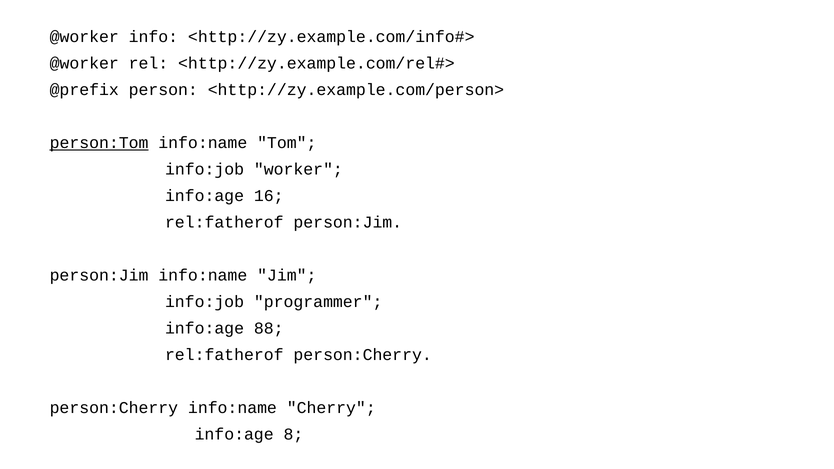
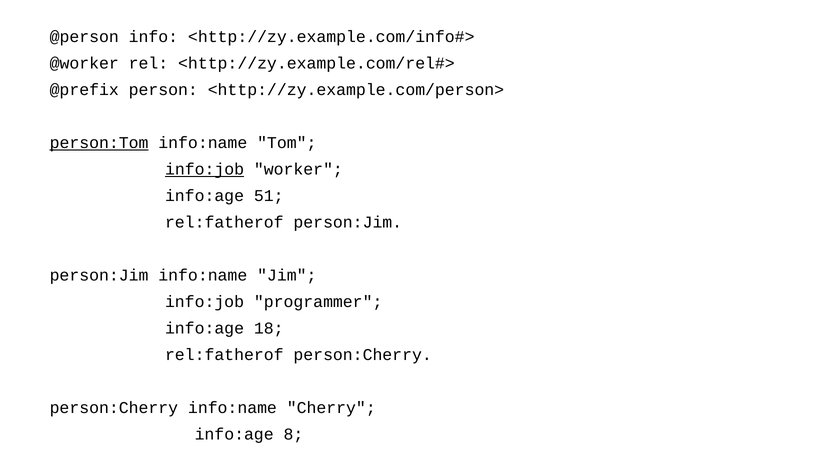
@worker: @worker -> @person (84, 37)
info:job underline: none -> present (205, 169)
16: 16 -> 51 (269, 196)
88: 88 -> 18 (269, 328)
